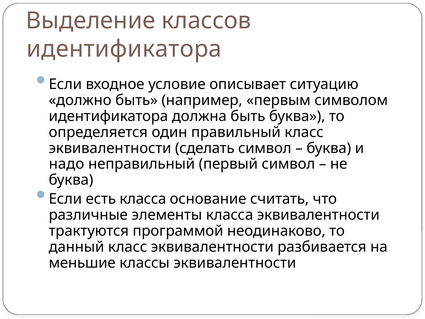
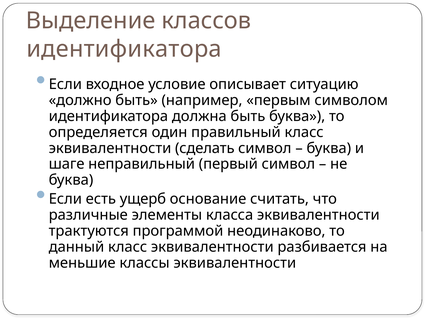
надо: надо -> шаге (67, 164)
есть класса: класса -> ущерб (143, 199)
